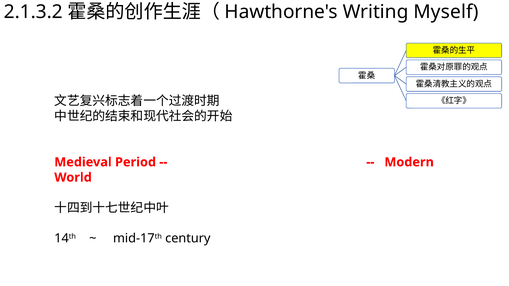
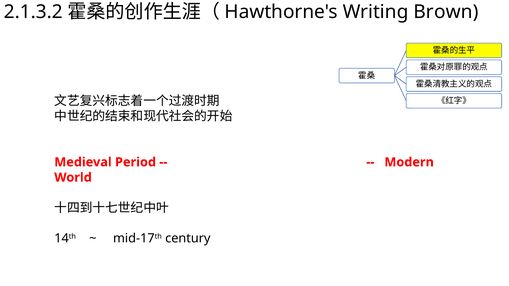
Myself: Myself -> Brown (446, 12)
